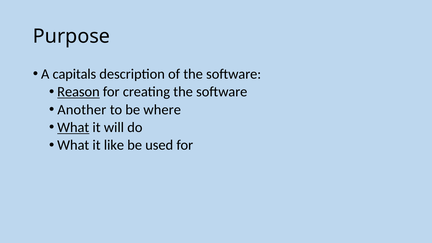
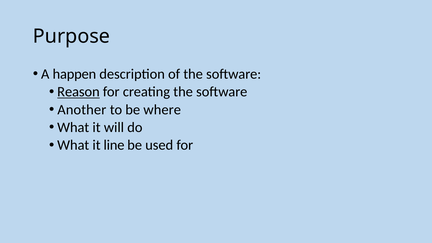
capitals: capitals -> happen (74, 74)
What underline: present -> none (73, 127)
like: like -> line (114, 145)
